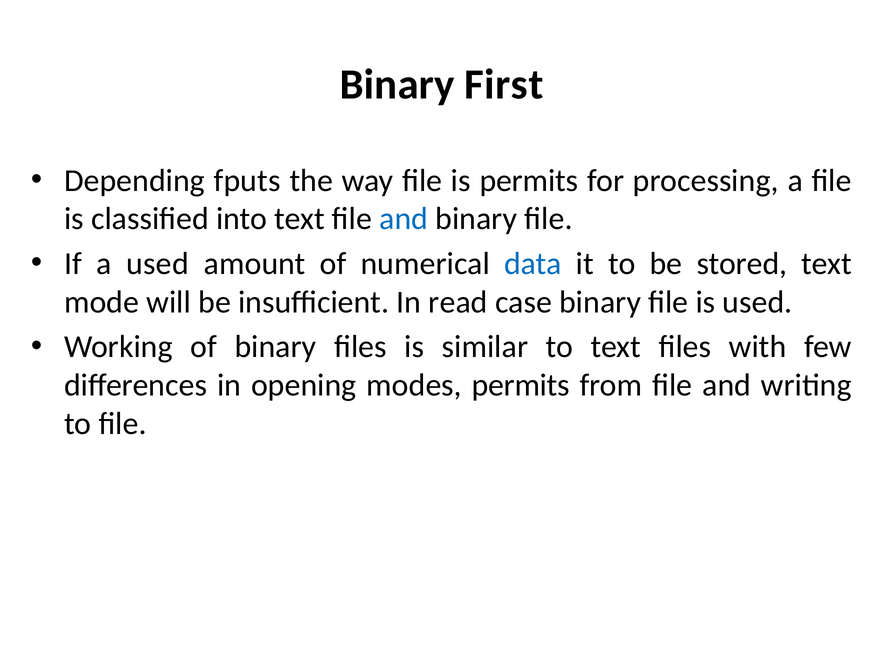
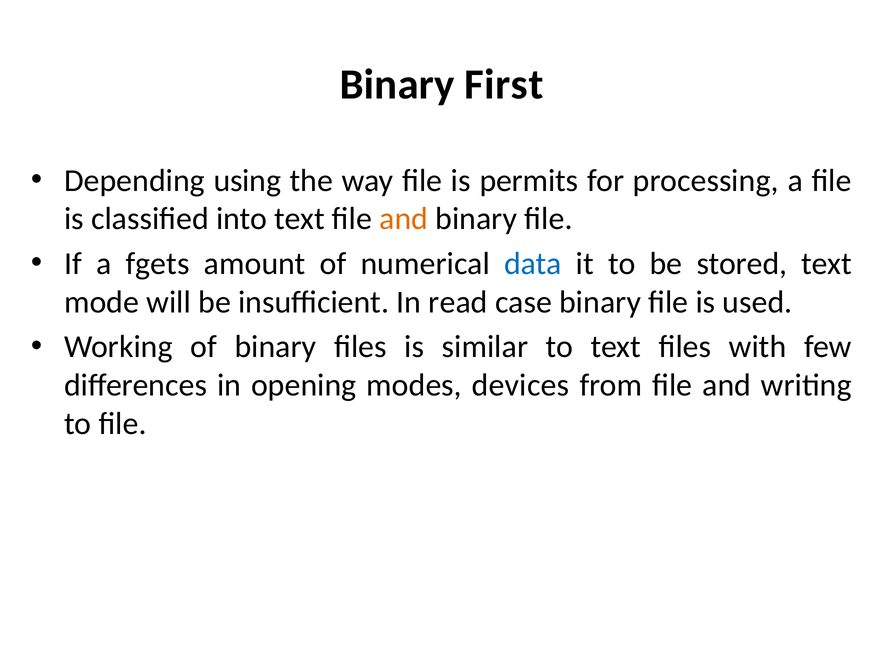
fputs: fputs -> using (247, 181)
and colour: blue -> orange (404, 219)
a used: used -> fgets (158, 264)
modes permits: permits -> devices (521, 385)
